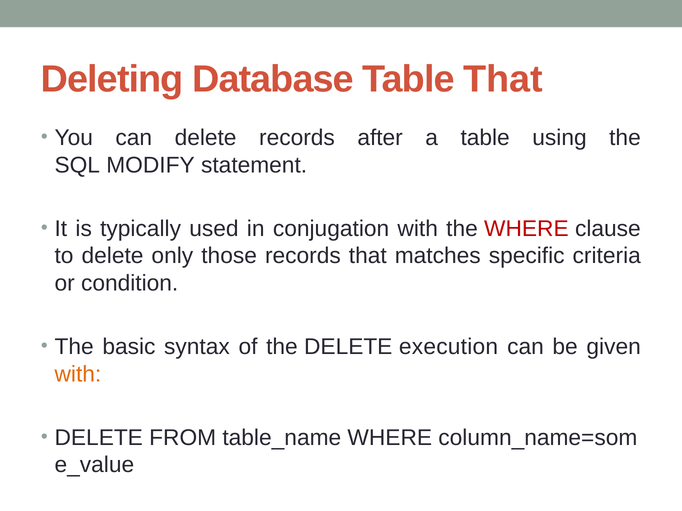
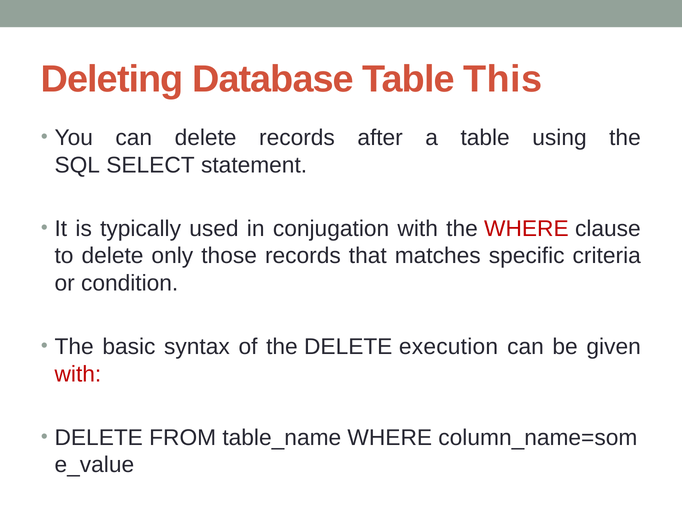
Table That: That -> This (503, 79)
MODIFY: MODIFY -> SELECT (150, 165)
with colour: orange -> red (78, 374)
